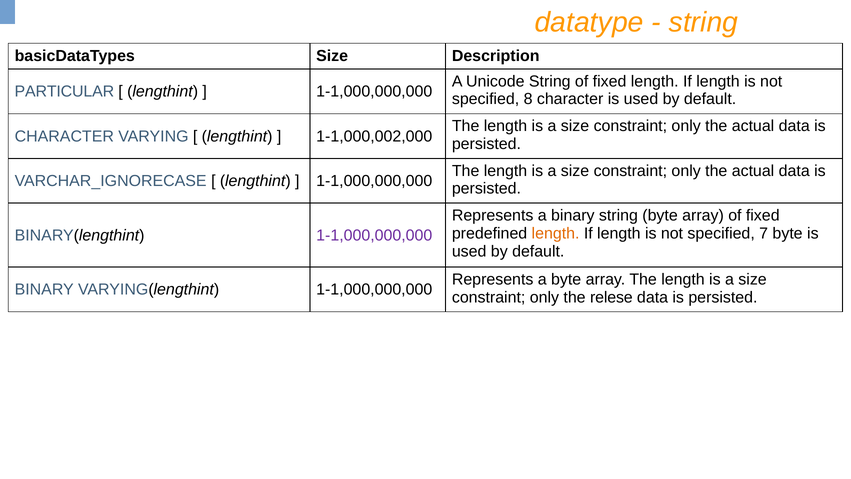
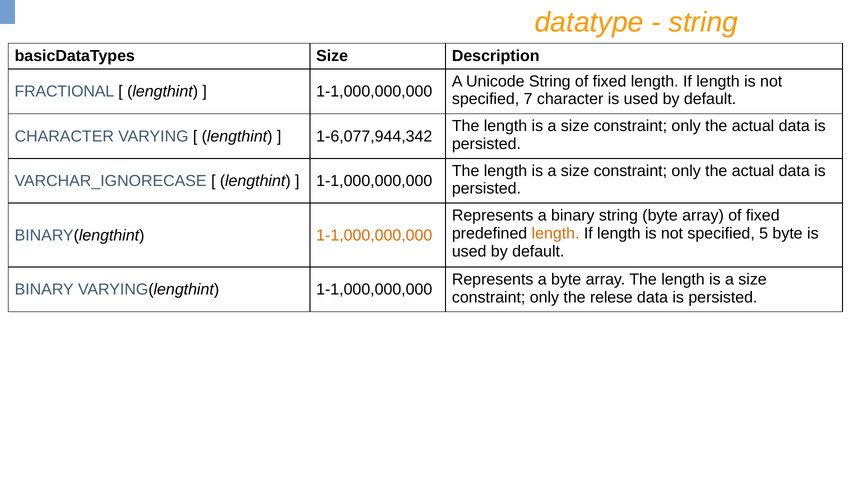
PARTICULAR: PARTICULAR -> FRACTIONAL (64, 92)
8: 8 -> 7 (528, 99)
1-1,000,002,000: 1-1,000,002,000 -> 1-6,077,944,342 (374, 136)
7: 7 -> 5 (764, 233)
1-1,000,000,000 colour: purple -> orange (374, 235)
